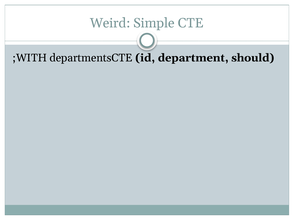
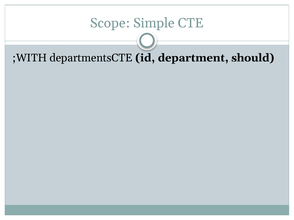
Weird: Weird -> Scope (110, 23)
